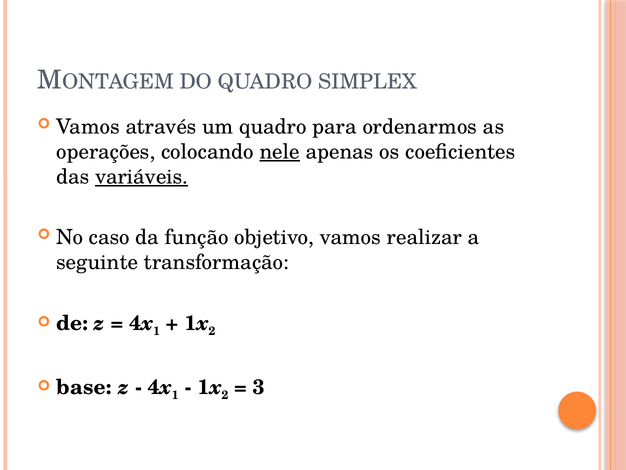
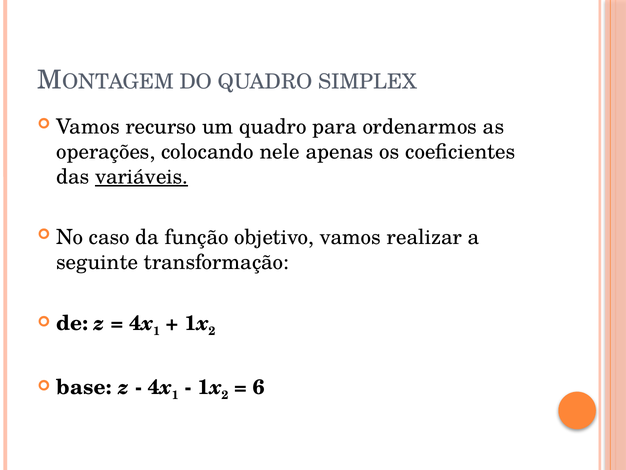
através: através -> recurso (161, 127)
nele underline: present -> none (280, 152)
3: 3 -> 6 (259, 387)
